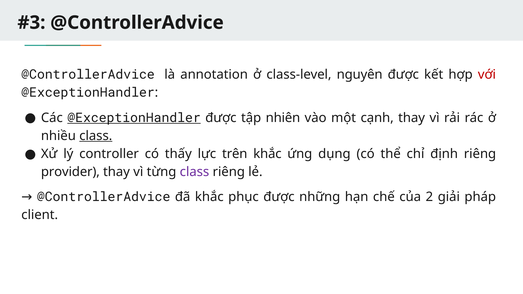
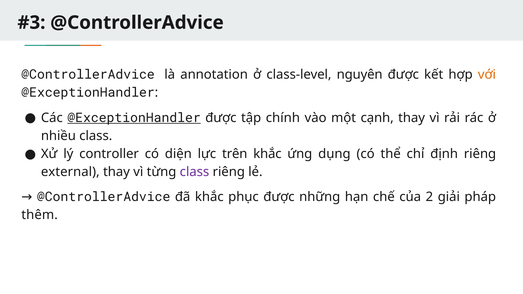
với colour: red -> orange (487, 75)
nhiên: nhiên -> chính (283, 118)
class underline: present -> none (96, 136)
thấy: thấy -> diện (178, 154)
provider: provider -> external (70, 172)
client: client -> thêm (40, 215)
